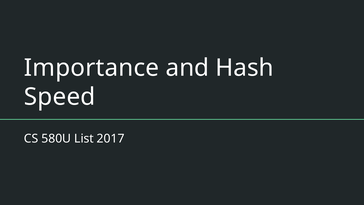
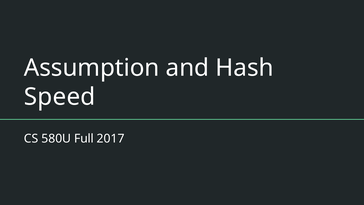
Importance: Importance -> Assumption (92, 68)
List: List -> Full (84, 138)
